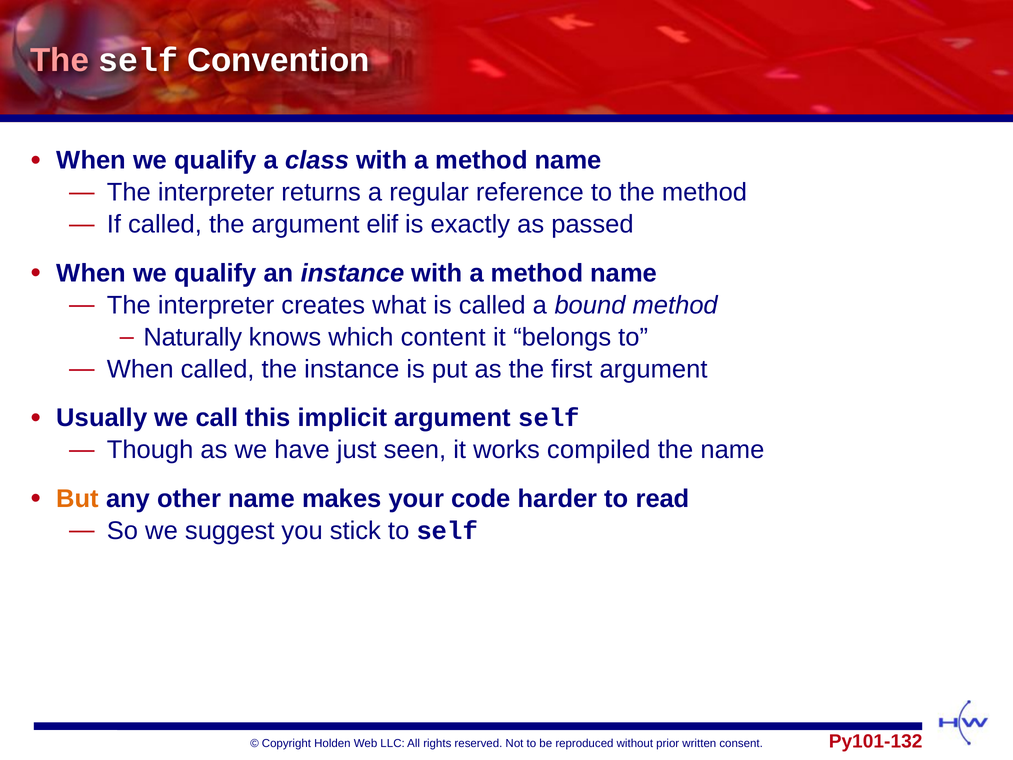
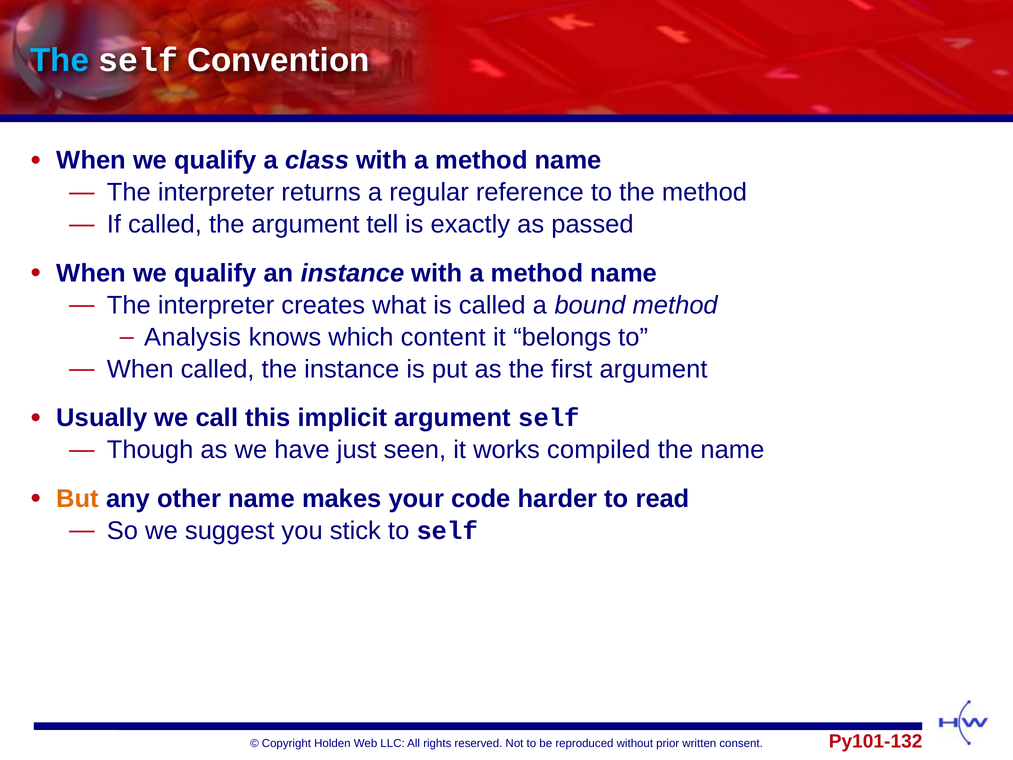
The colour: pink -> light blue (60, 60)
elif: elif -> tell (382, 224)
Naturally: Naturally -> Analysis (193, 337)
